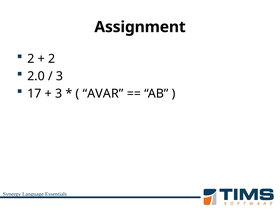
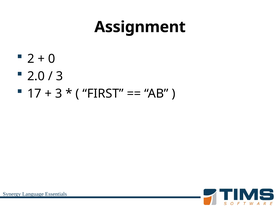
2: 2 -> 0 (52, 59)
AVAR: AVAR -> FIRST (103, 94)
